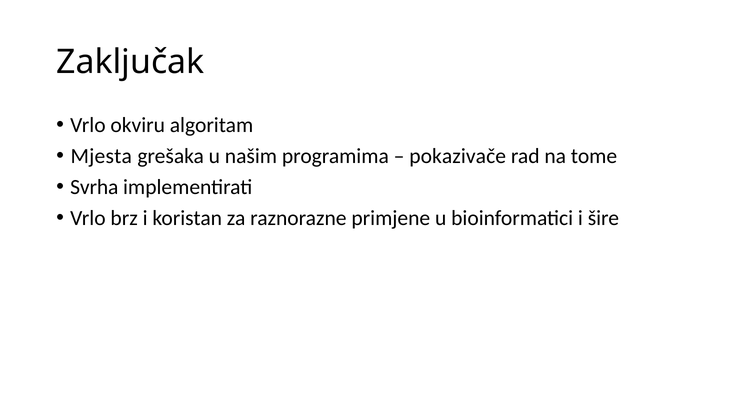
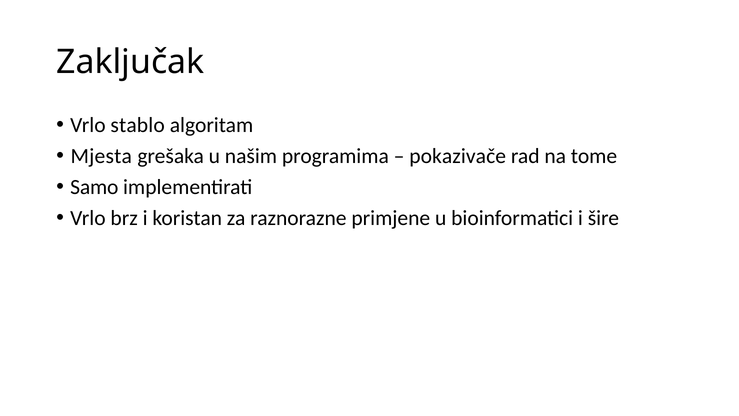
okviru: okviru -> stablo (138, 125)
Svrha: Svrha -> Samo (94, 187)
